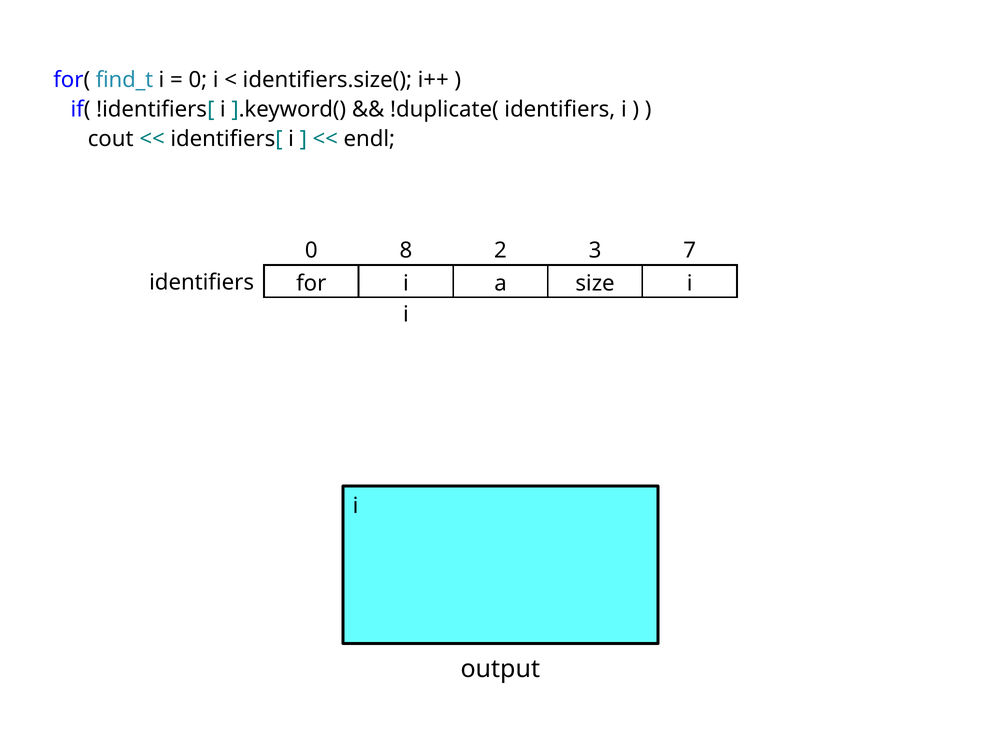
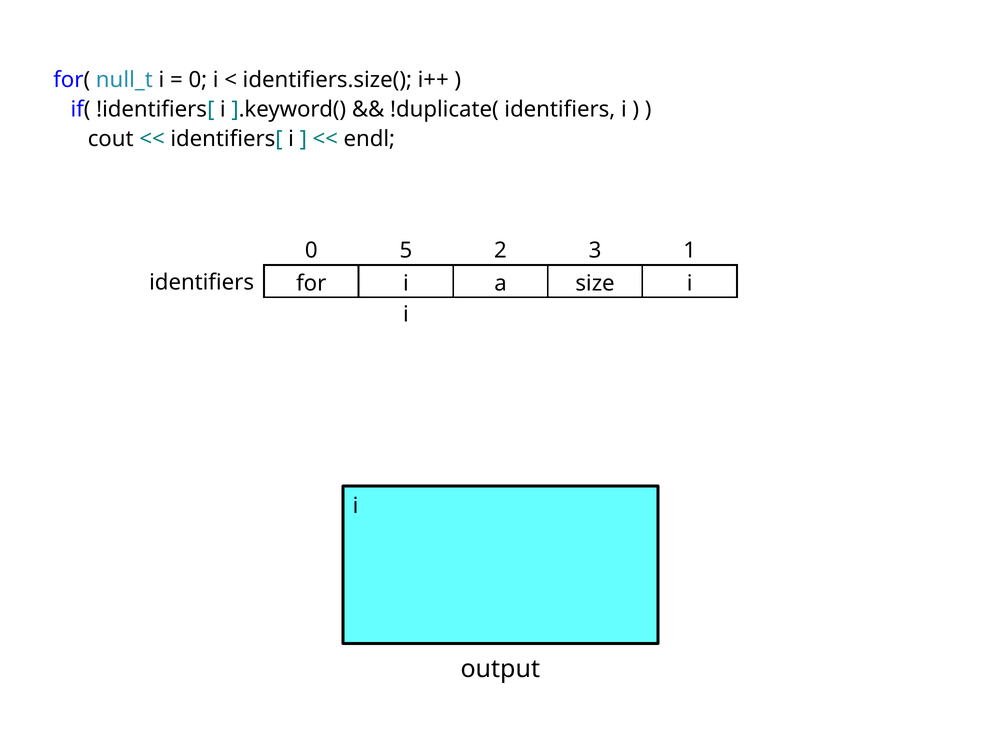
find_t: find_t -> null_t (124, 80)
8: 8 -> 5 (406, 251)
7: 7 -> 1 (690, 251)
